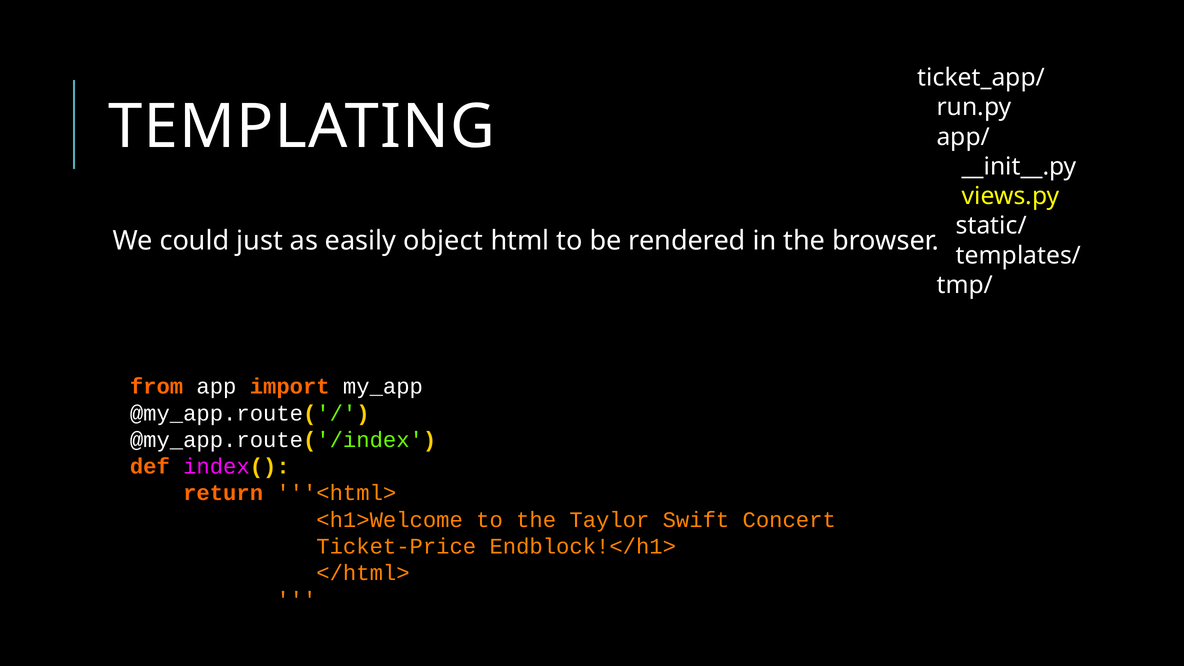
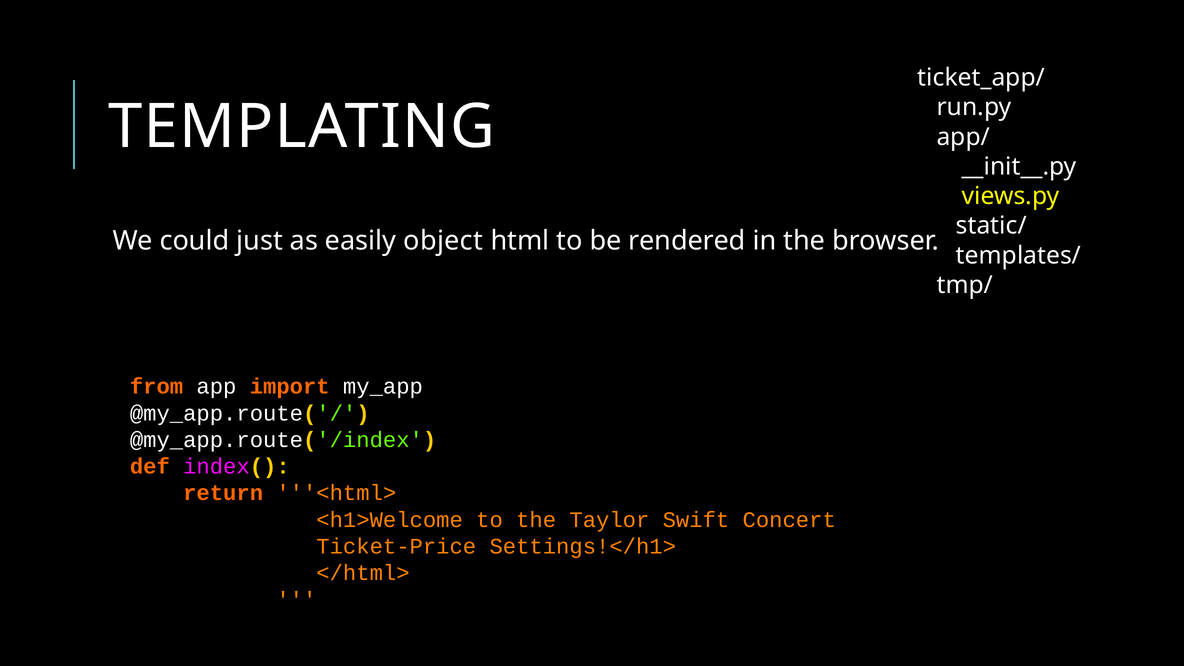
Endblock!</h1>: Endblock!</h1> -> Settings!</h1> (583, 546)
